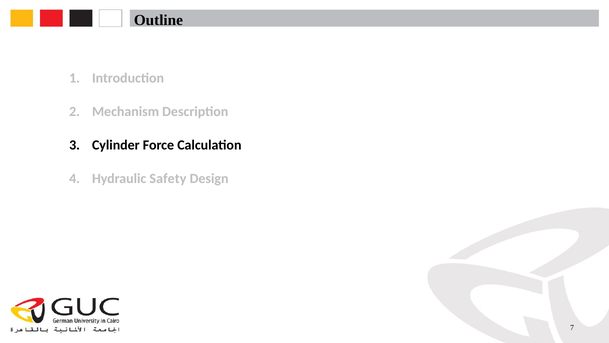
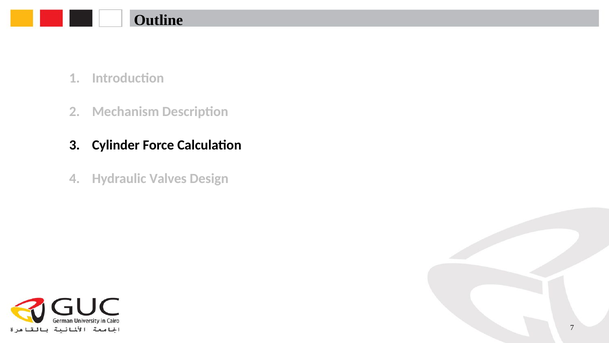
Safety: Safety -> Valves (168, 178)
